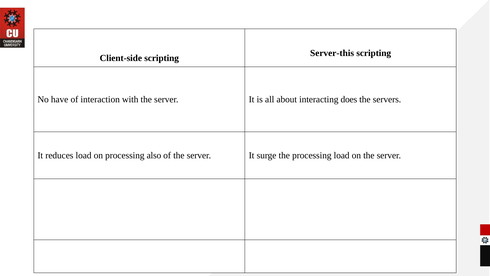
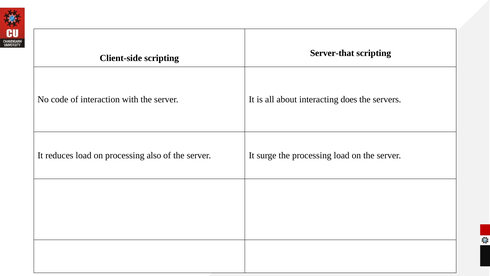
Server-this: Server-this -> Server-that (332, 53)
have: have -> code (60, 99)
